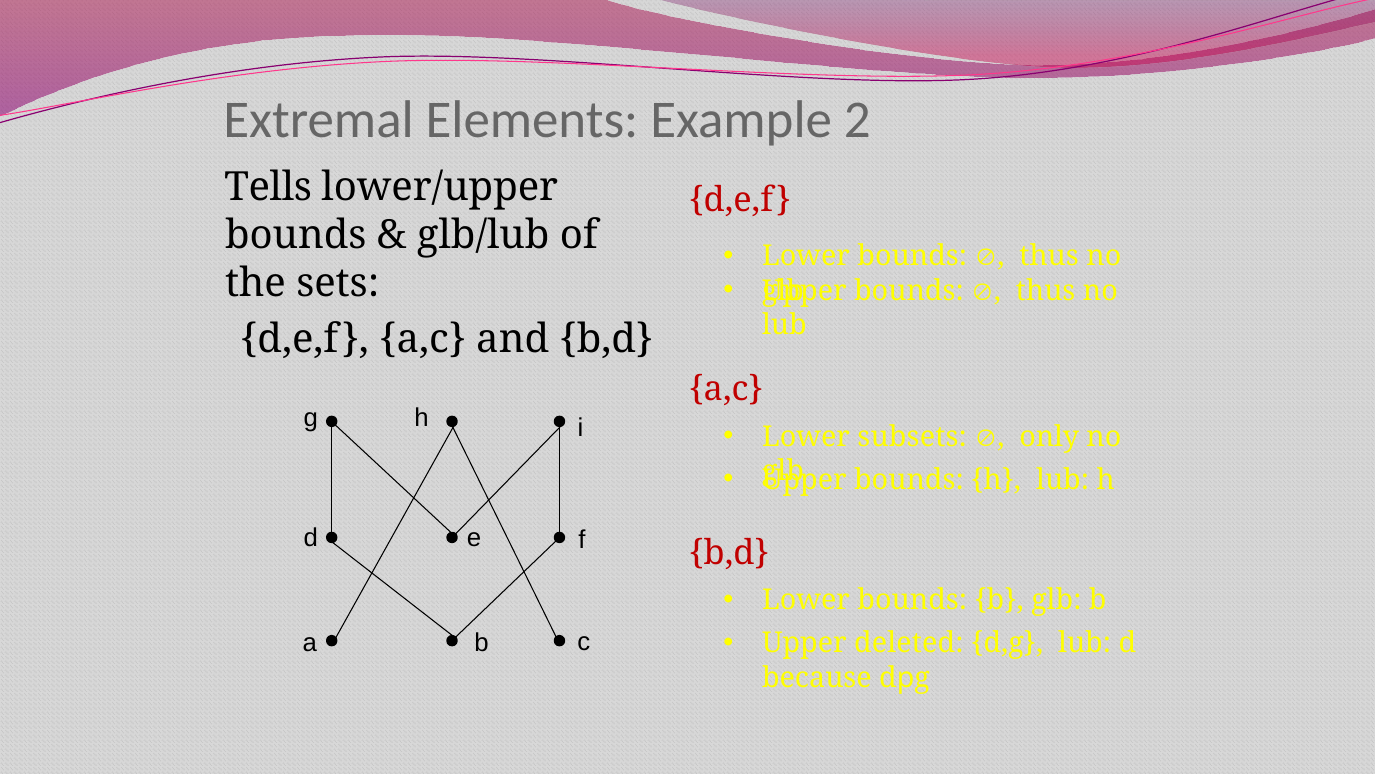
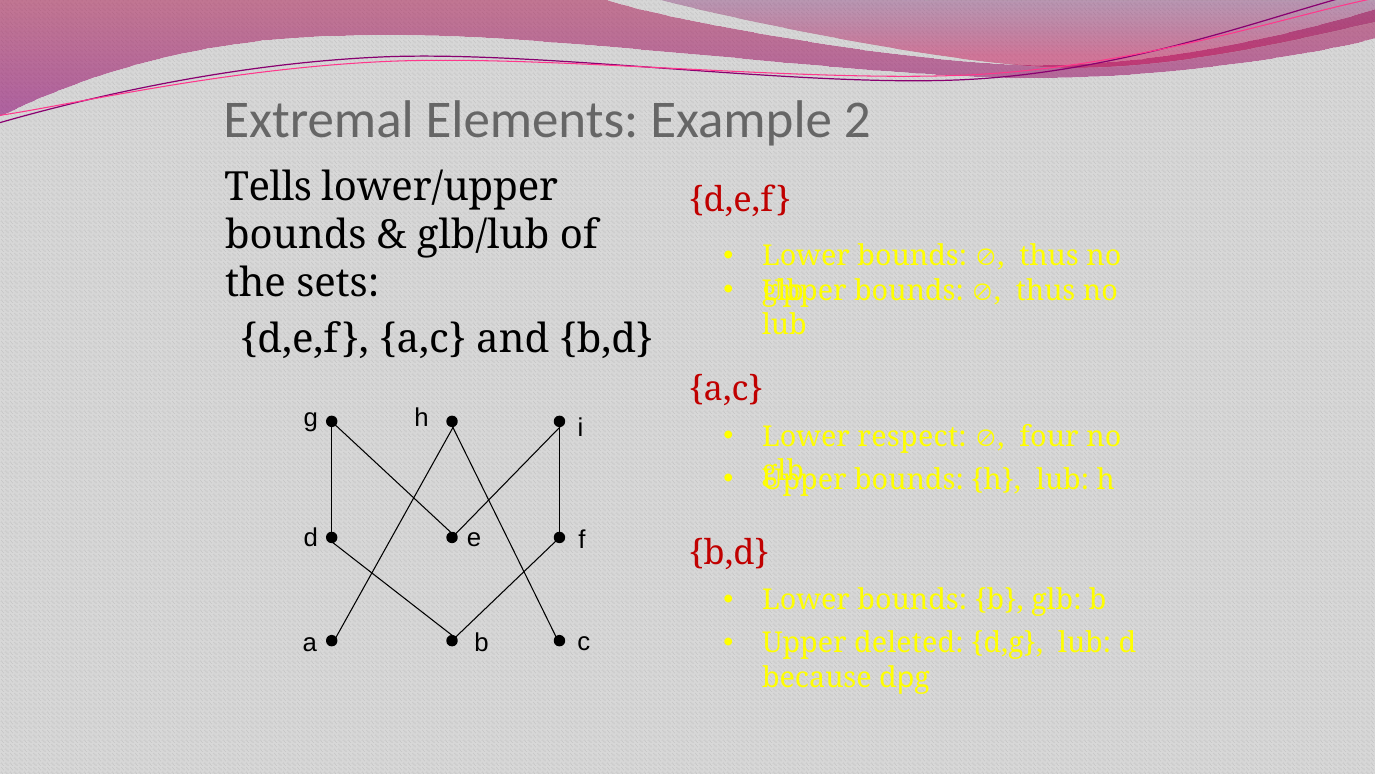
subsets: subsets -> respect (912, 437)
only: only -> four (1049, 437)
